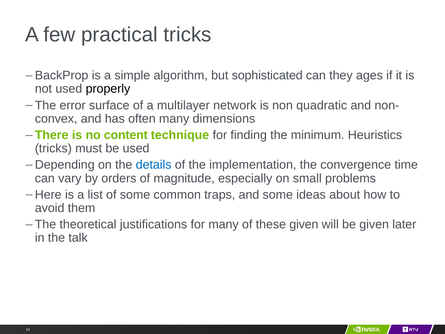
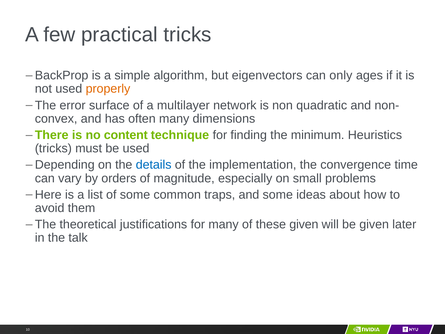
sophisticated: sophisticated -> eigenvectors (267, 75)
they: they -> only (341, 75)
properly colour: black -> orange (108, 89)
